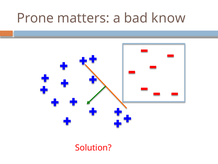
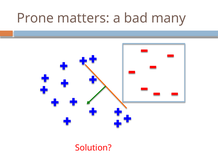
know: know -> many (169, 18)
